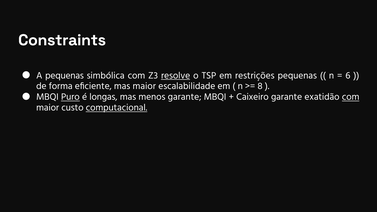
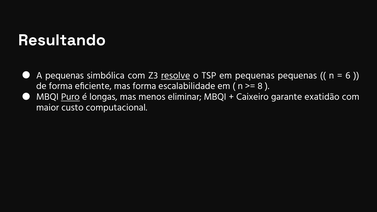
Constraints: Constraints -> Resultando (62, 40)
em restrições: restrições -> pequenas (255, 75)
mas maior: maior -> forma (144, 86)
menos garante: garante -> eliminar (185, 97)
com underline: present -> none (351, 97)
computacional underline: present -> none (116, 108)
